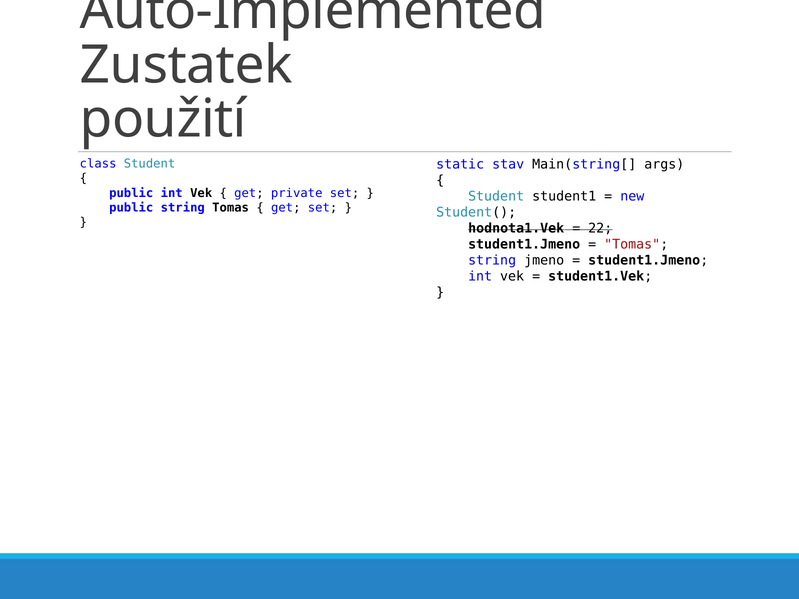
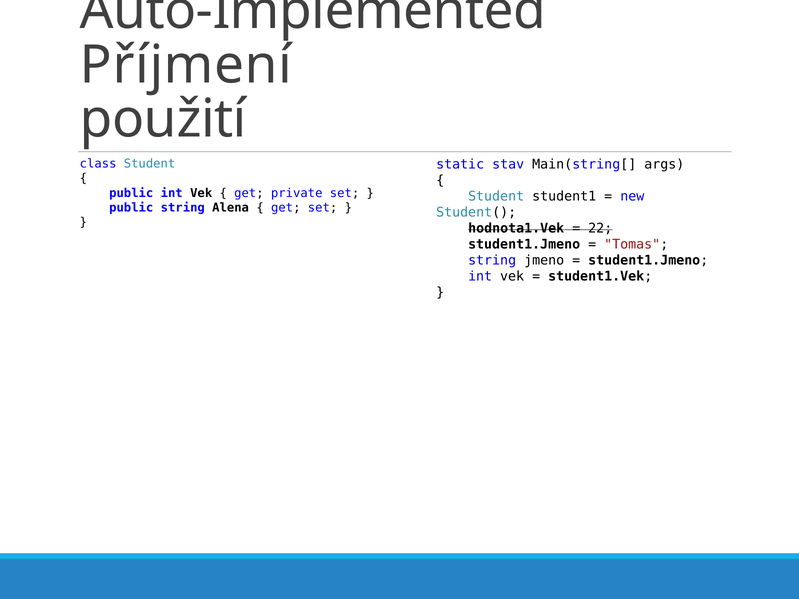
Zustatek: Zustatek -> Příjmení (186, 65)
string Tomas: Tomas -> Alena (231, 208)
